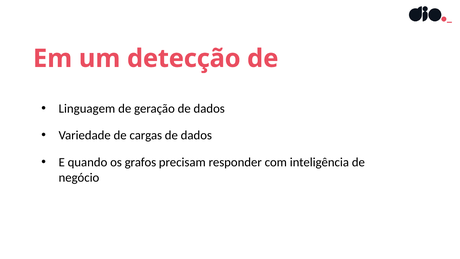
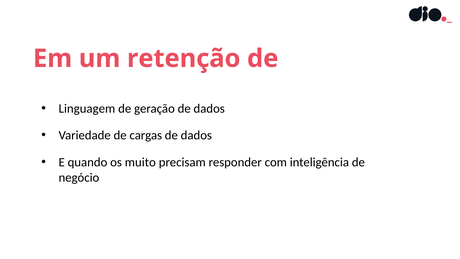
detecção: detecção -> retenção (184, 58)
grafos: grafos -> muito (140, 162)
